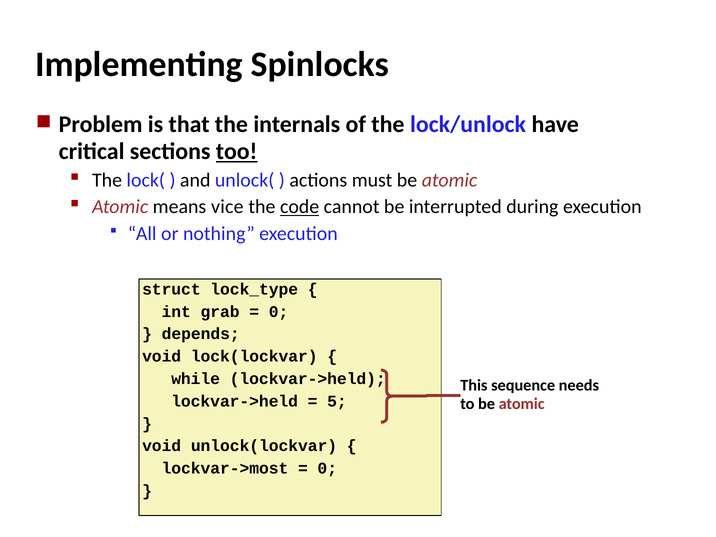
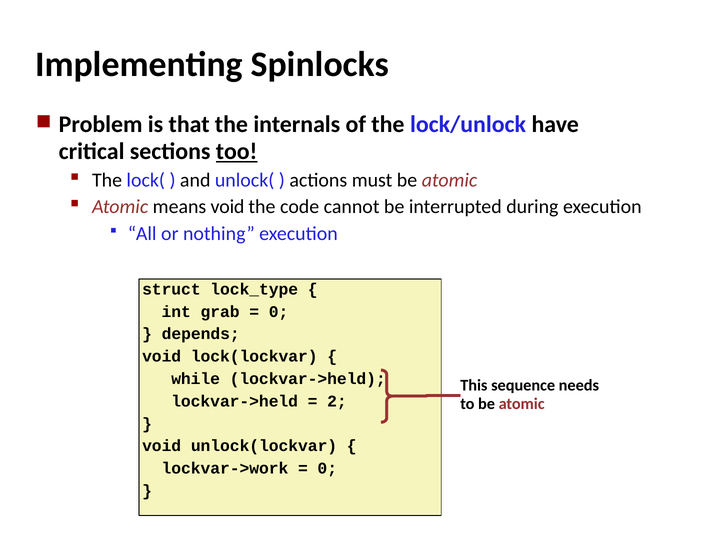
means vice: vice -> void (228, 207)
code underline: present -> none (300, 207)
5: 5 -> 2 (337, 401)
lockvar->most: lockvar->most -> lockvar->work (225, 468)
